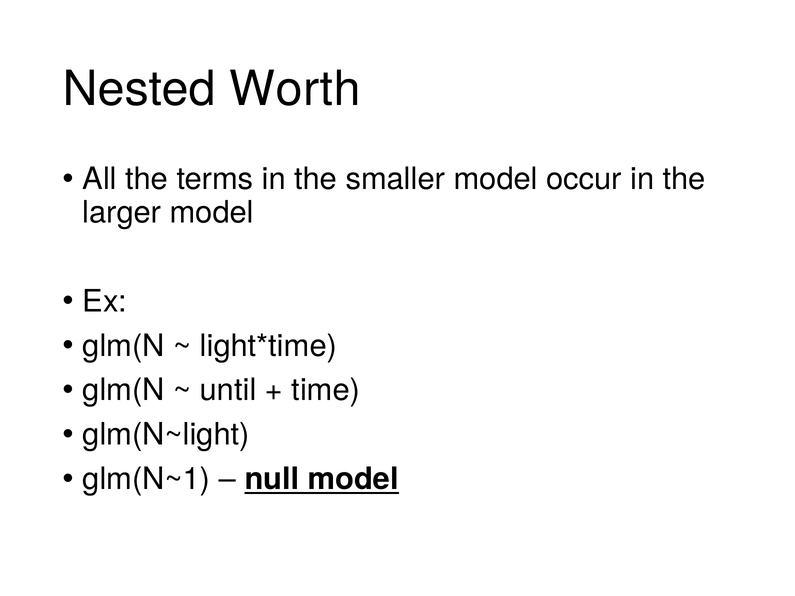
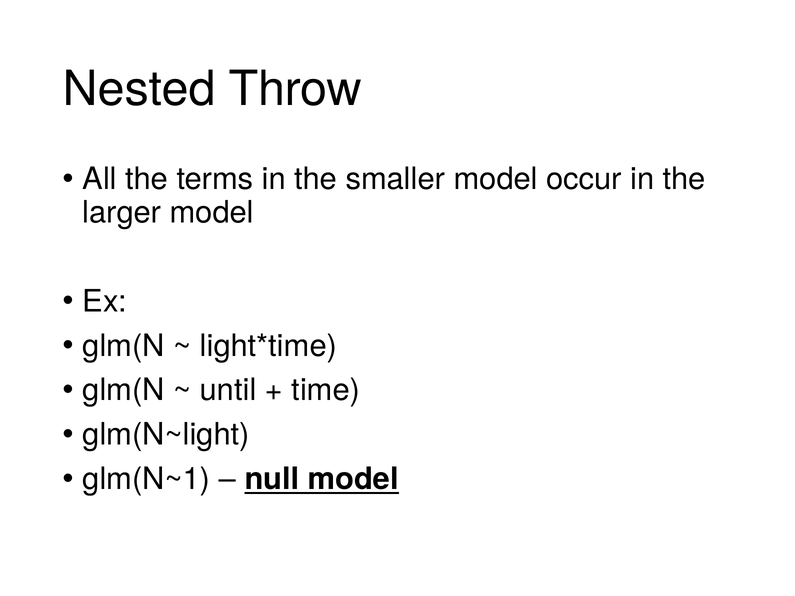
Worth: Worth -> Throw (295, 89)
